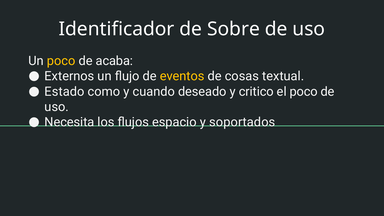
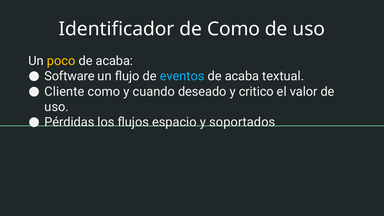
de Sobre: Sobre -> Como (234, 29)
Externos: Externos -> Software (69, 76)
eventos colour: yellow -> light blue (182, 76)
cosas: cosas -> acaba (242, 76)
Estado: Estado -> Cliente (64, 92)
el poco: poco -> valor (304, 92)
Necesita: Necesita -> Pérdidas (69, 122)
